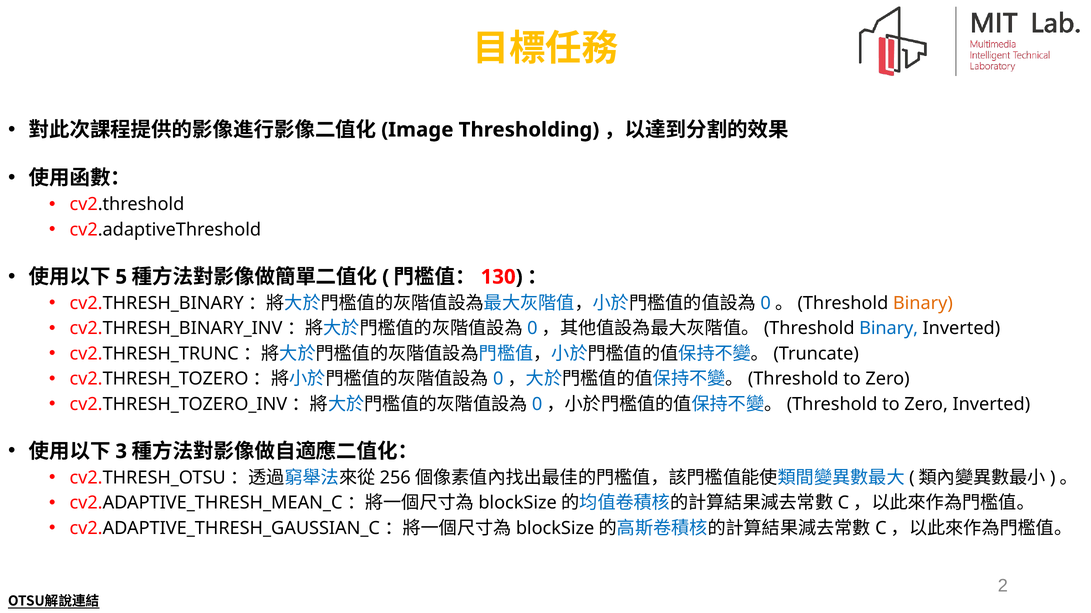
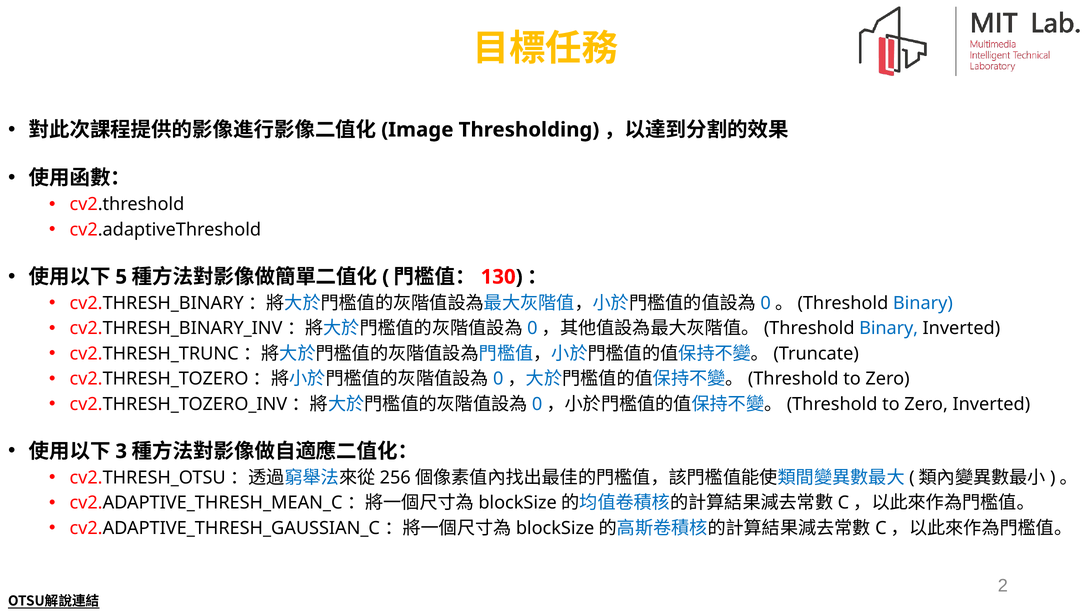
Binary colour: orange -> blue (923, 303)
